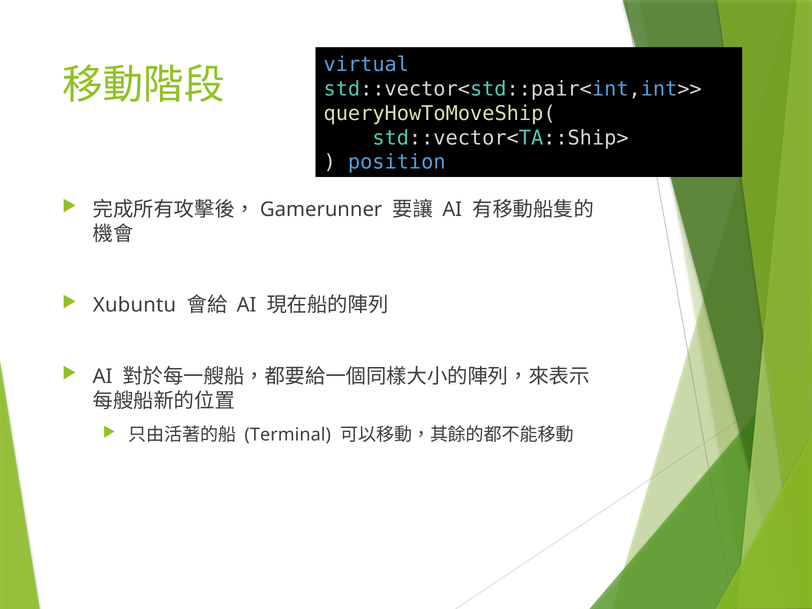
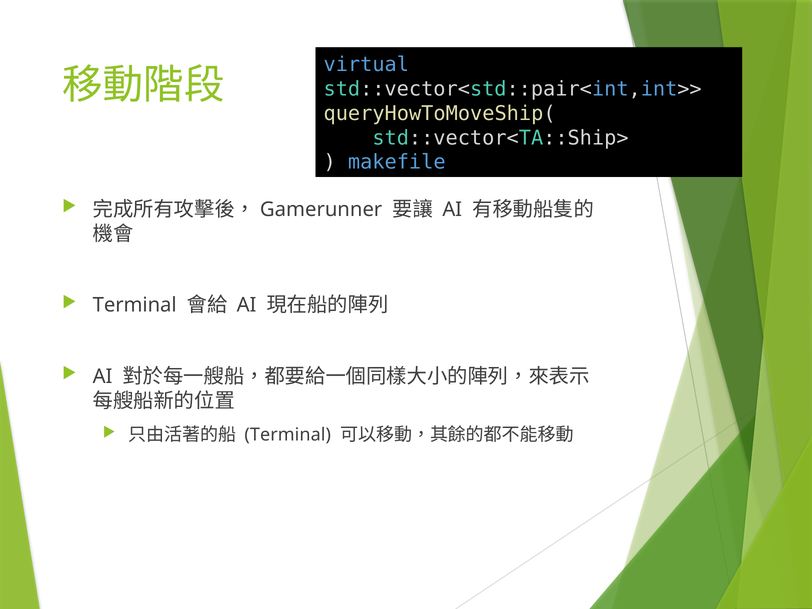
position: position -> makefile (397, 162)
Xubuntu: Xubuntu -> Terminal (135, 305)
